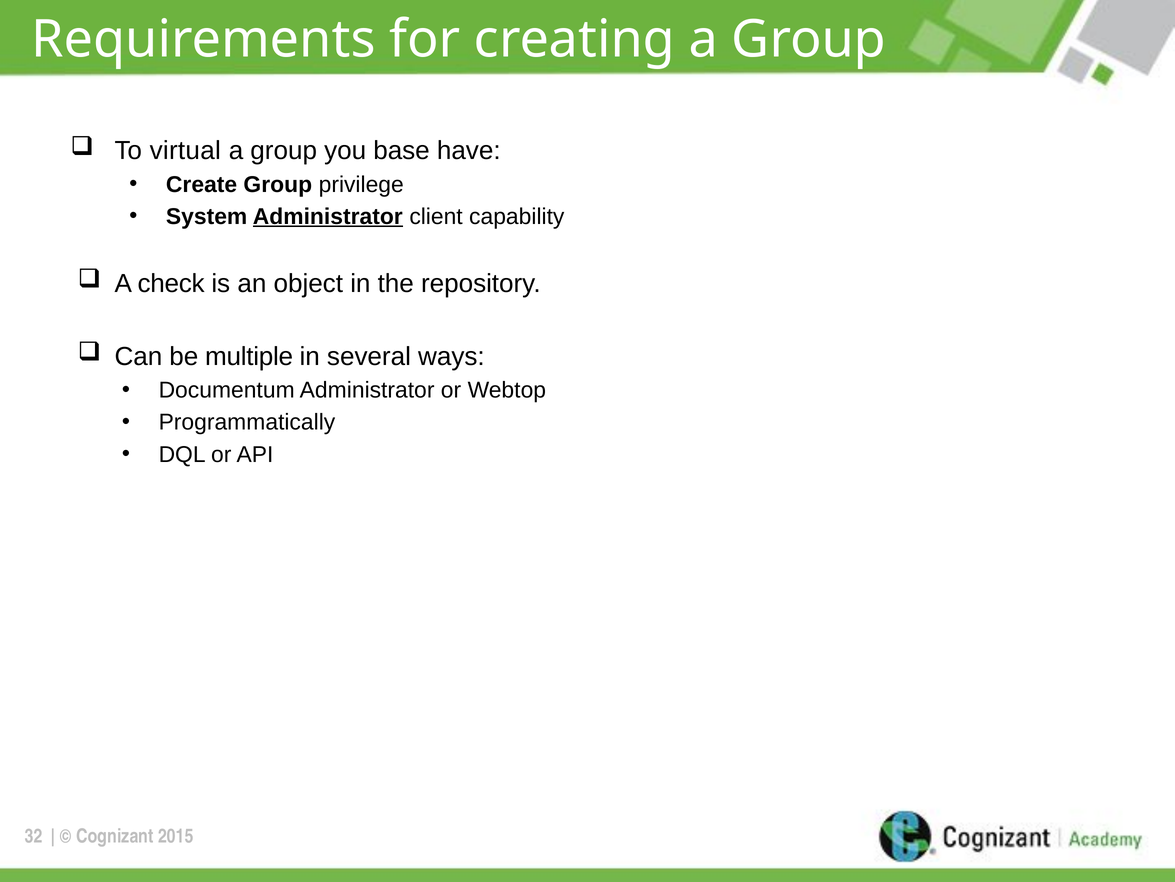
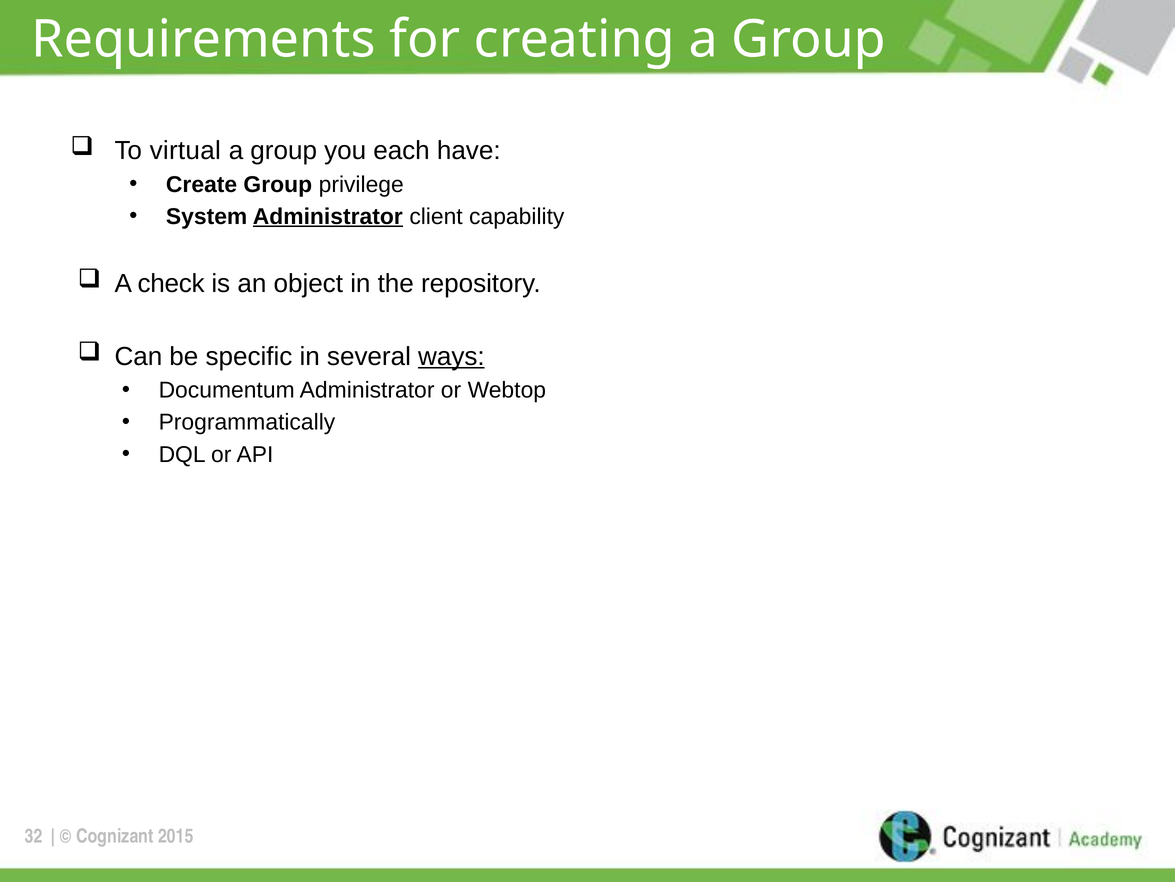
base: base -> each (402, 151)
multiple: multiple -> specific (249, 356)
ways underline: none -> present (451, 356)
